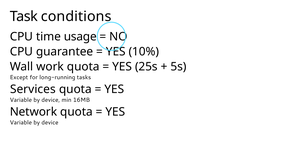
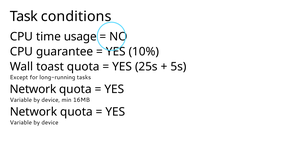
work: work -> toast (50, 67)
Services: Services -> Network (33, 89)
